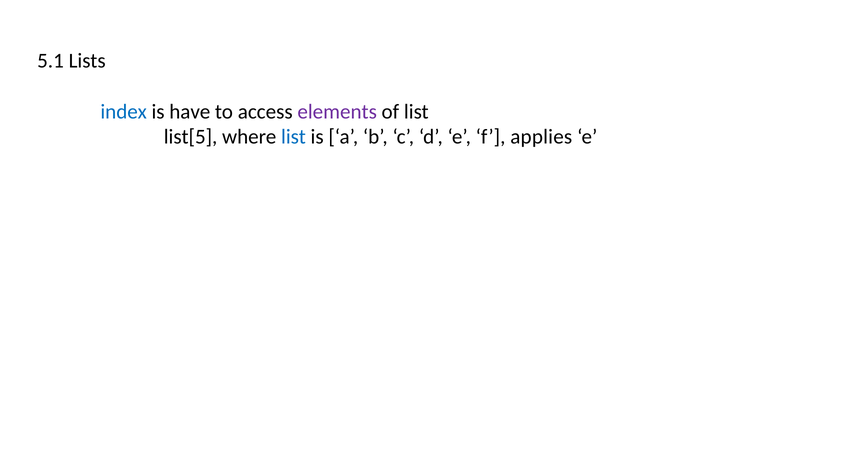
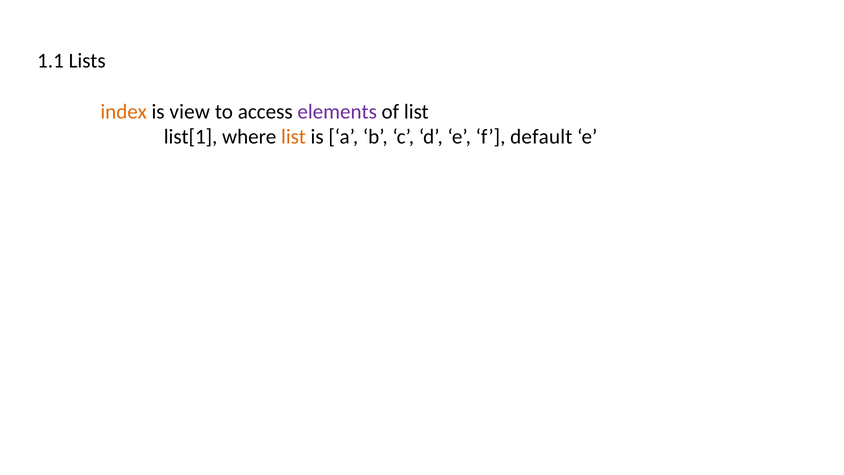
5.1: 5.1 -> 1.1 (51, 61)
index colour: blue -> orange (124, 111)
have: have -> view (190, 111)
list[5: list[5 -> list[1 (191, 137)
list colour: blue -> orange (294, 137)
applies: applies -> default (541, 137)
